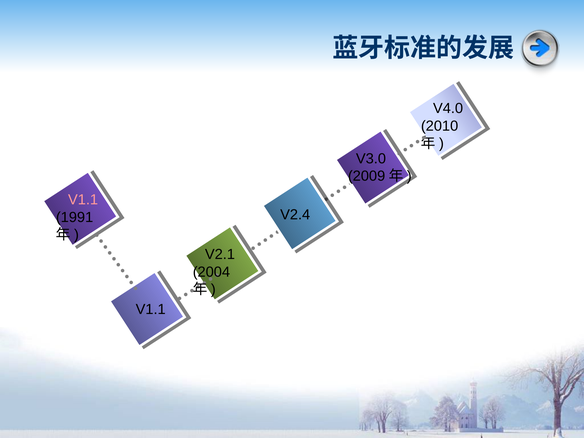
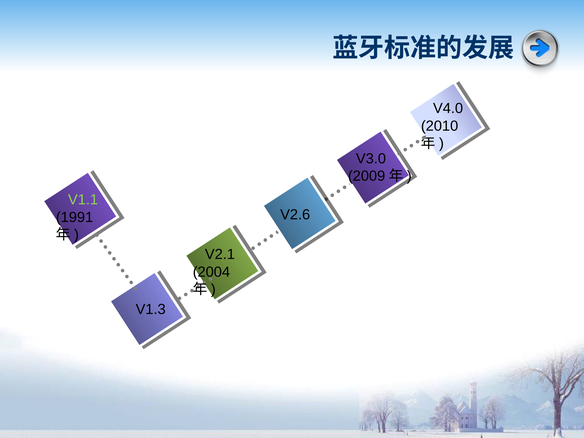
V1.1 colour: pink -> light green (83, 200)
V2.4: V2.4 -> V2.6 (295, 215)
V1.1: V1.1 -> V1.3 (151, 309)
